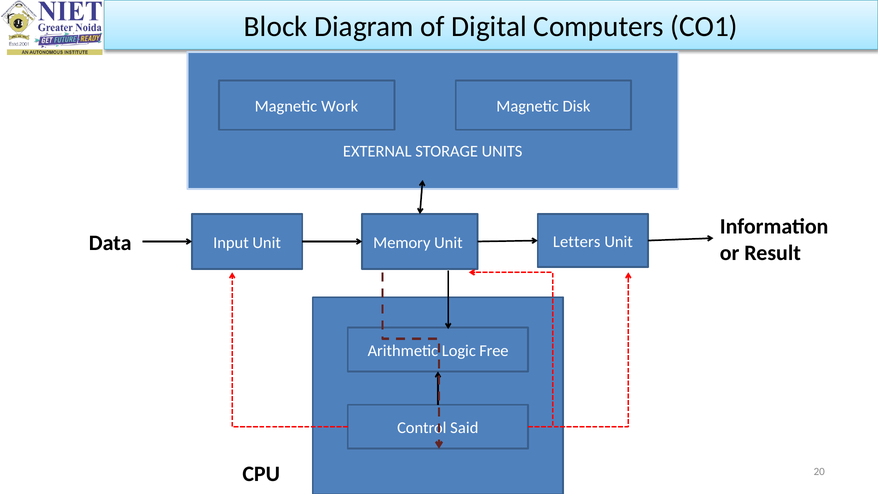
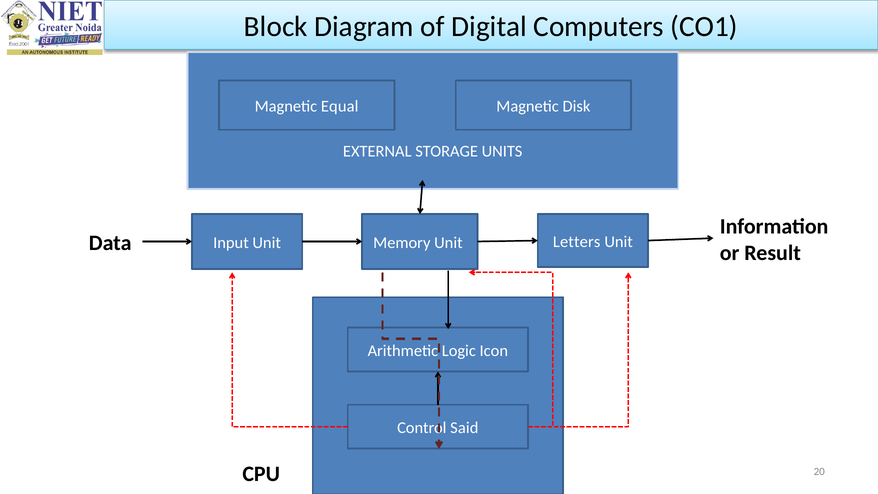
Work: Work -> Equal (340, 106)
Free: Free -> Icon (494, 351)
